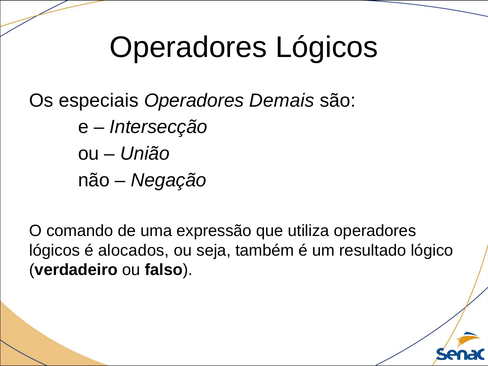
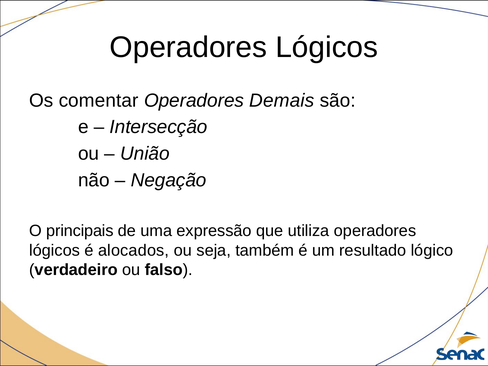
especiais: especiais -> comentar (99, 101)
comando: comando -> principais (80, 231)
